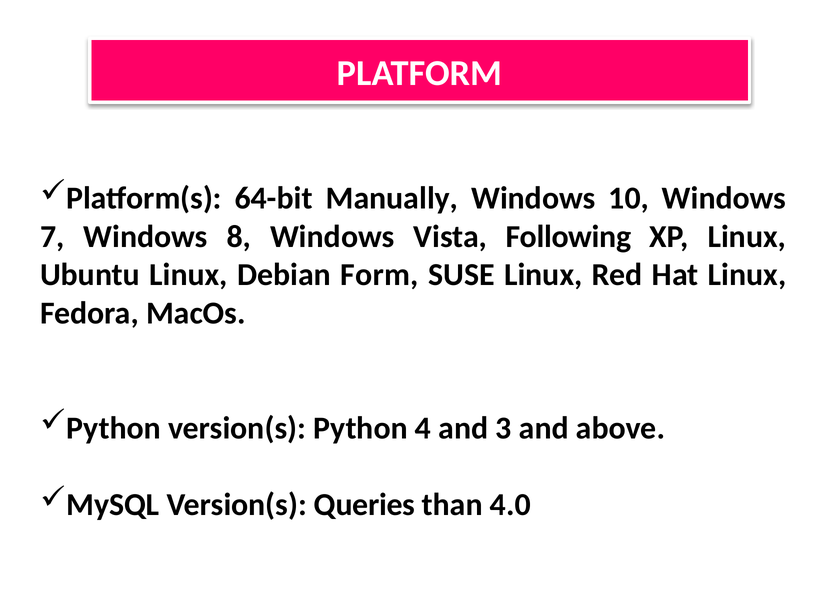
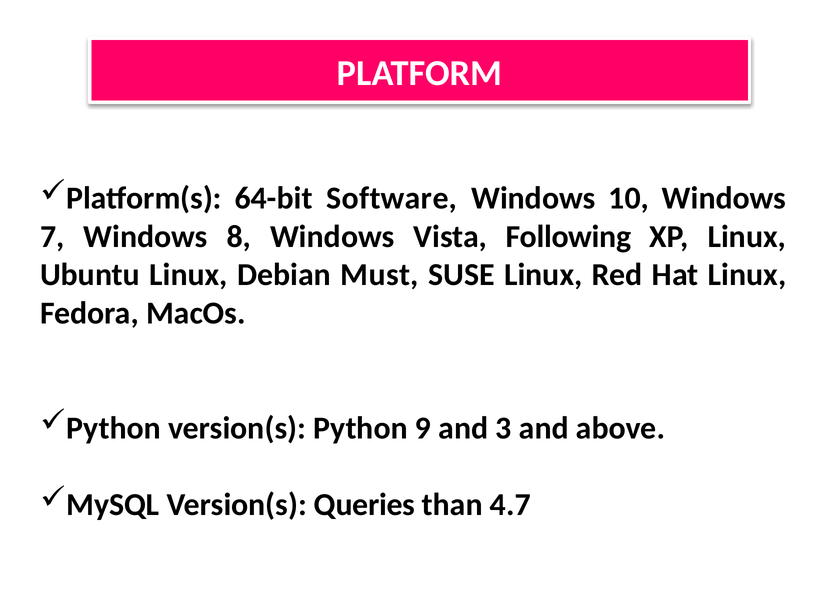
Manually: Manually -> Software (392, 198)
Form: Form -> Must (380, 275)
4: 4 -> 9 (423, 428)
4.0: 4.0 -> 4.7 (510, 505)
